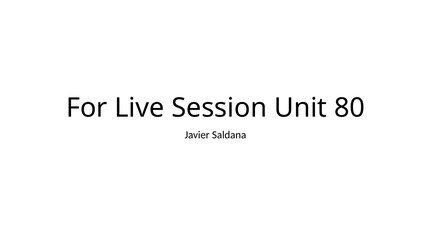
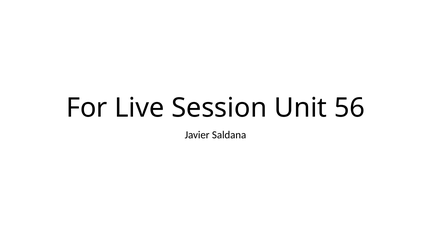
80: 80 -> 56 (349, 108)
